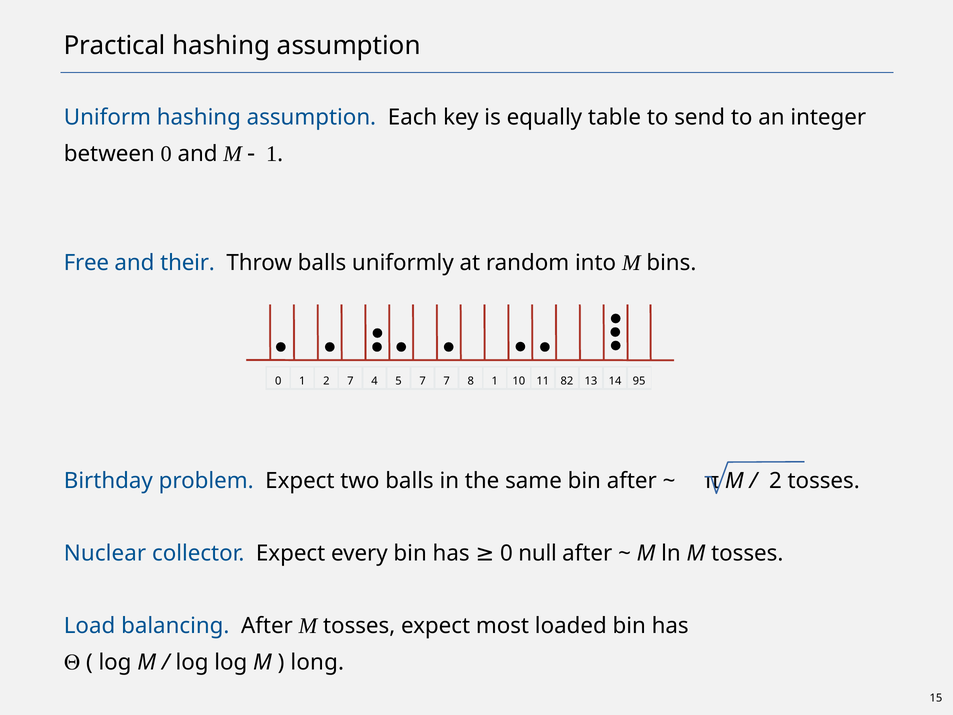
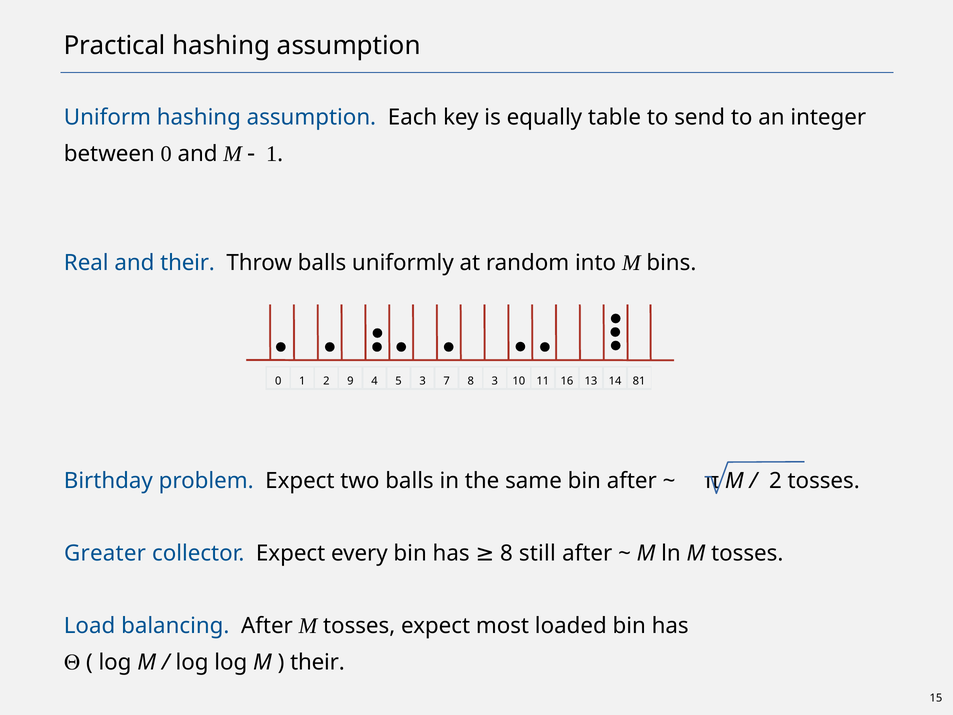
Free: Free -> Real (86, 263)
2 7: 7 -> 9 (350, 381)
5 7: 7 -> 3 (423, 381)
8 1: 1 -> 3 (495, 381)
82: 82 -> 16 (567, 381)
95: 95 -> 81 (639, 381)
null: null -> still (537, 553)
Nuclear: Nuclear -> Greater (105, 553)
has 0: 0 -> 8 (506, 553)
long: long -> their (317, 662)
